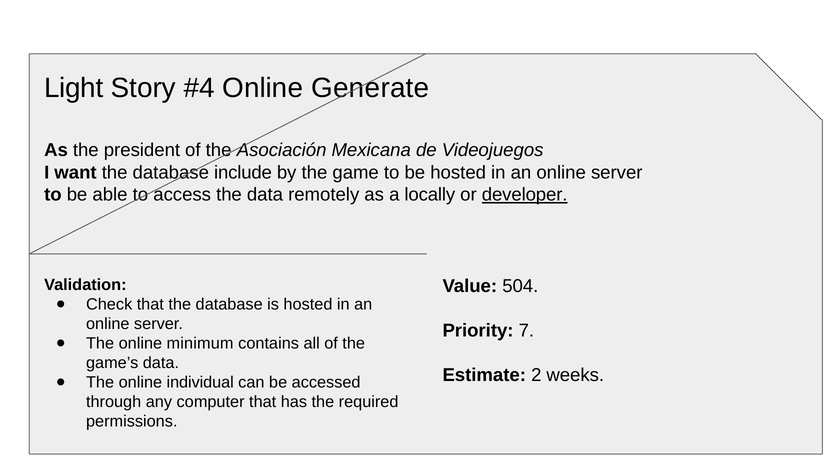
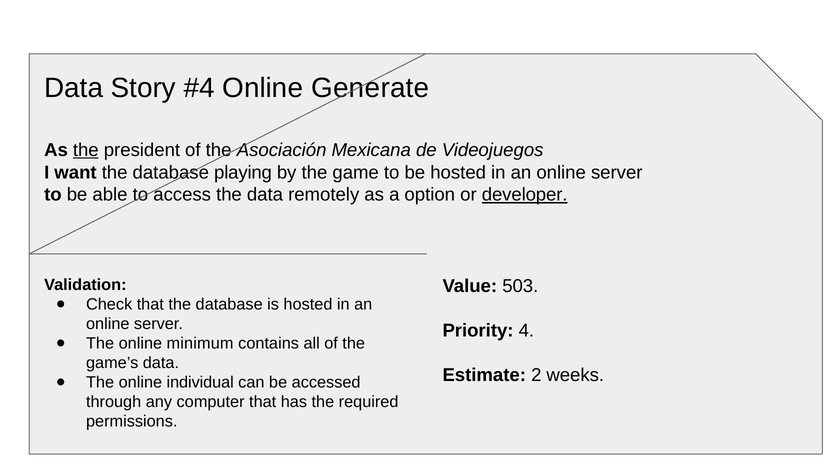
Light: Light -> Data (74, 88)
the underline: none -> present (86, 150)
include: include -> playing (243, 172)
locally: locally -> option (430, 195)
504: 504 -> 503 (520, 286)
7: 7 -> 4 (526, 331)
